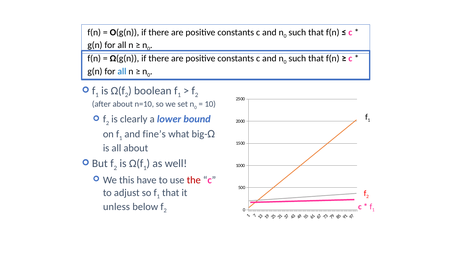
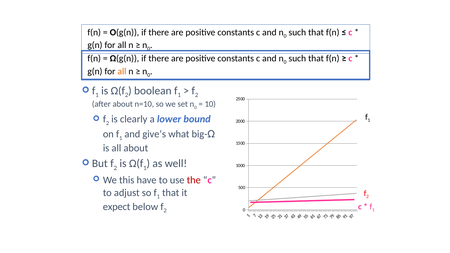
all colour: blue -> orange (122, 71)
fine’s: fine’s -> give’s (154, 134)
unless: unless -> expect (117, 207)
